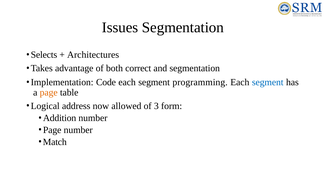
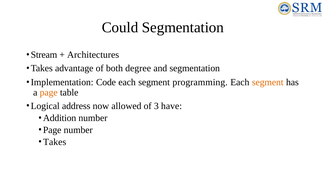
Issues: Issues -> Could (120, 27)
Selects: Selects -> Stream (44, 55)
correct: correct -> degree (138, 69)
segment colour: blue -> orange (268, 82)
form: form -> have (172, 106)
Match: Match -> Takes (55, 142)
